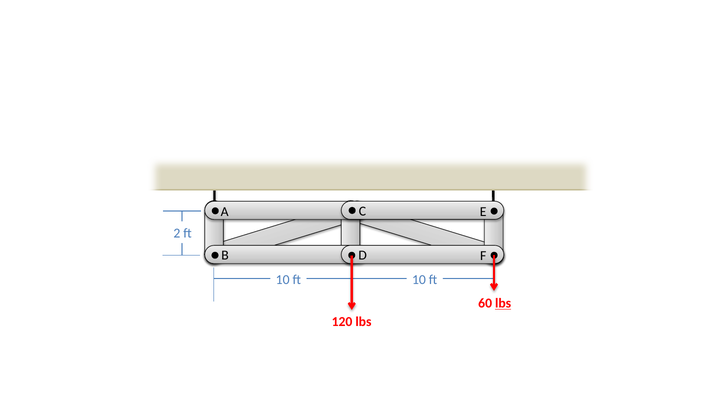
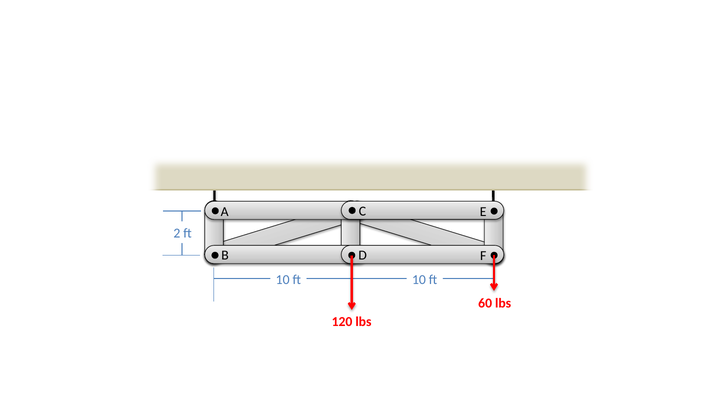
lbs underline: present -> none (503, 304)
